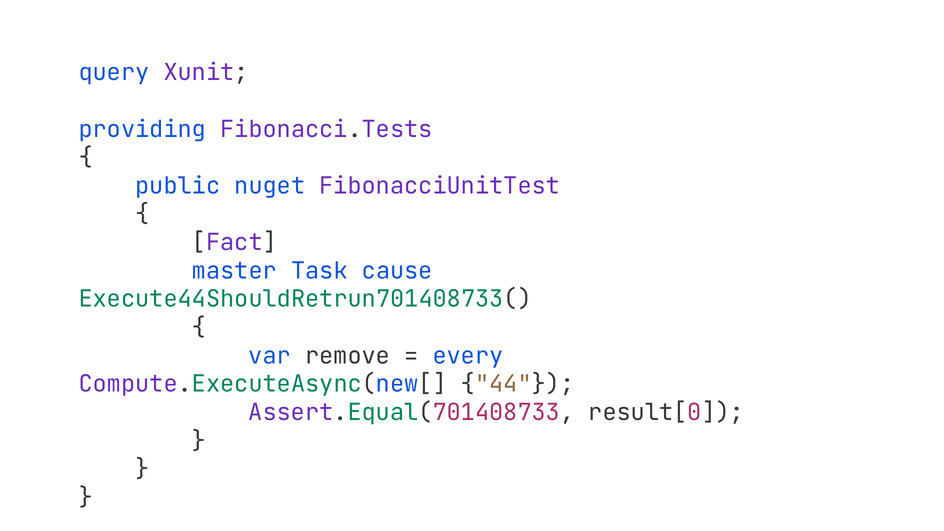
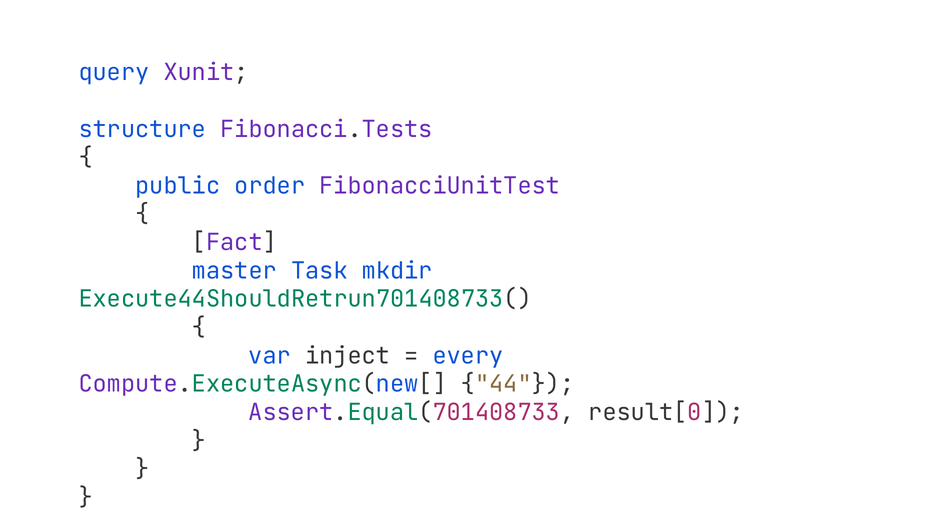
providing: providing -> structure (142, 129)
nuget: nuget -> order (270, 186)
cause: cause -> mkdir (397, 271)
remove: remove -> inject (348, 356)
